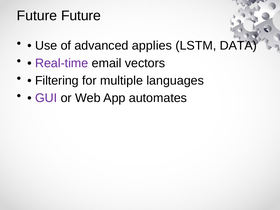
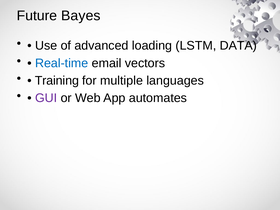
Future Future: Future -> Bayes (81, 16)
applies: applies -> loading (152, 46)
Real-time colour: purple -> blue (62, 63)
Filtering: Filtering -> Training (57, 81)
